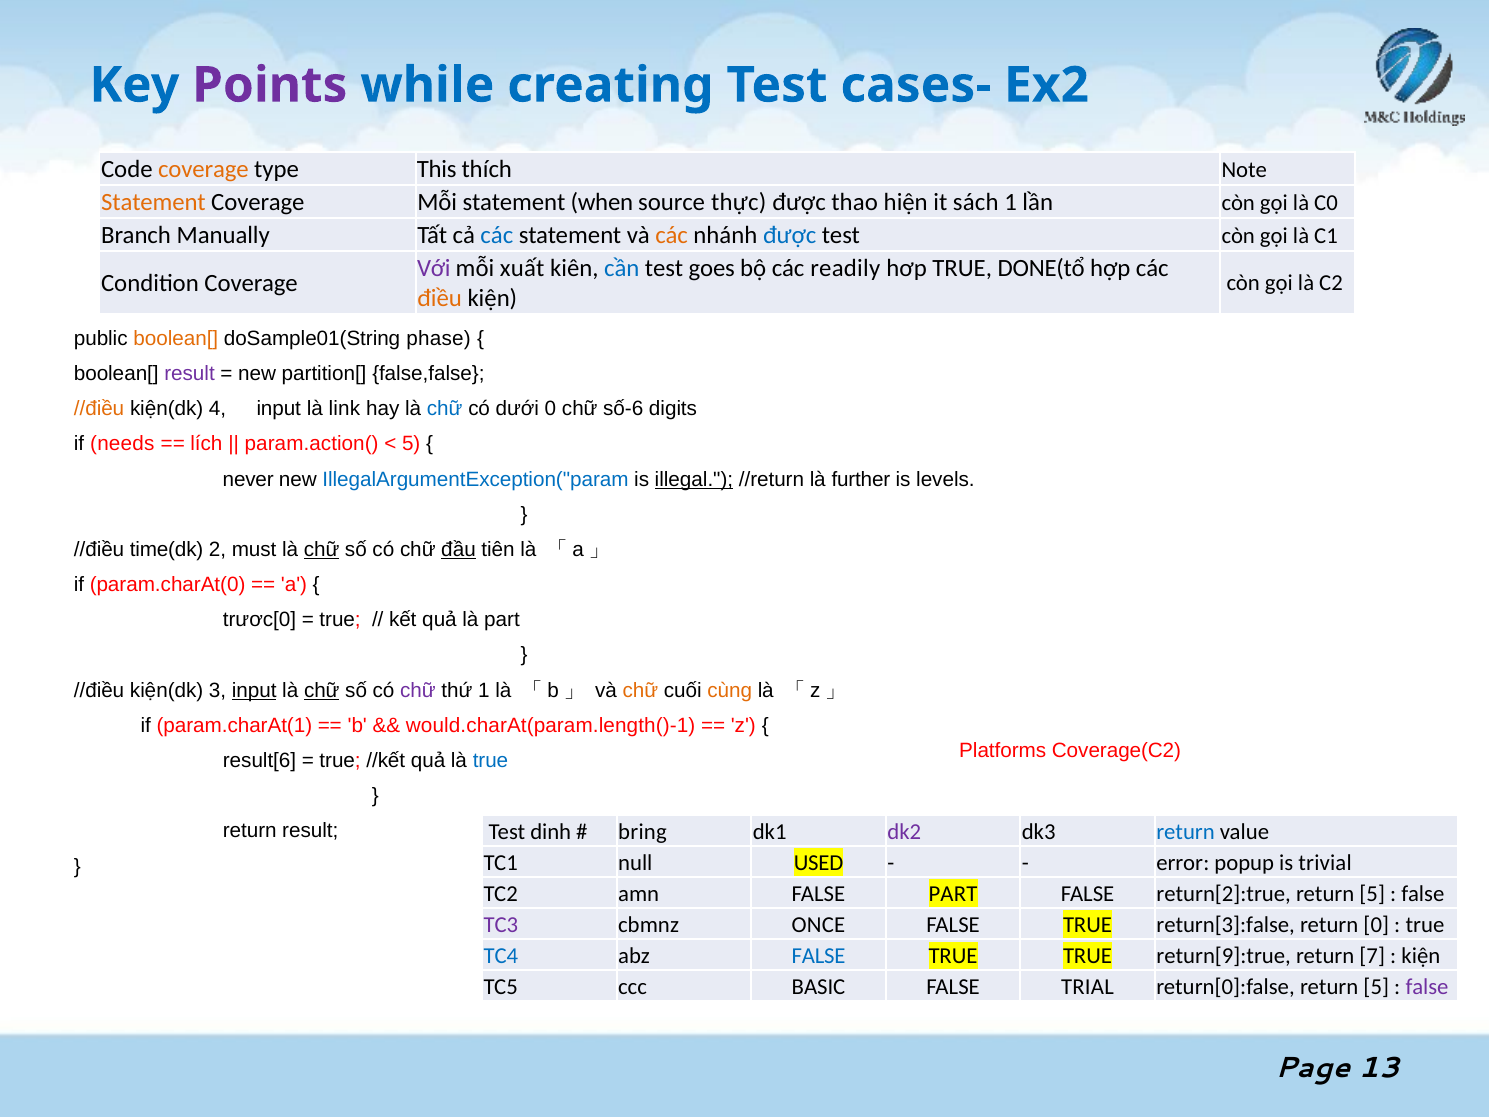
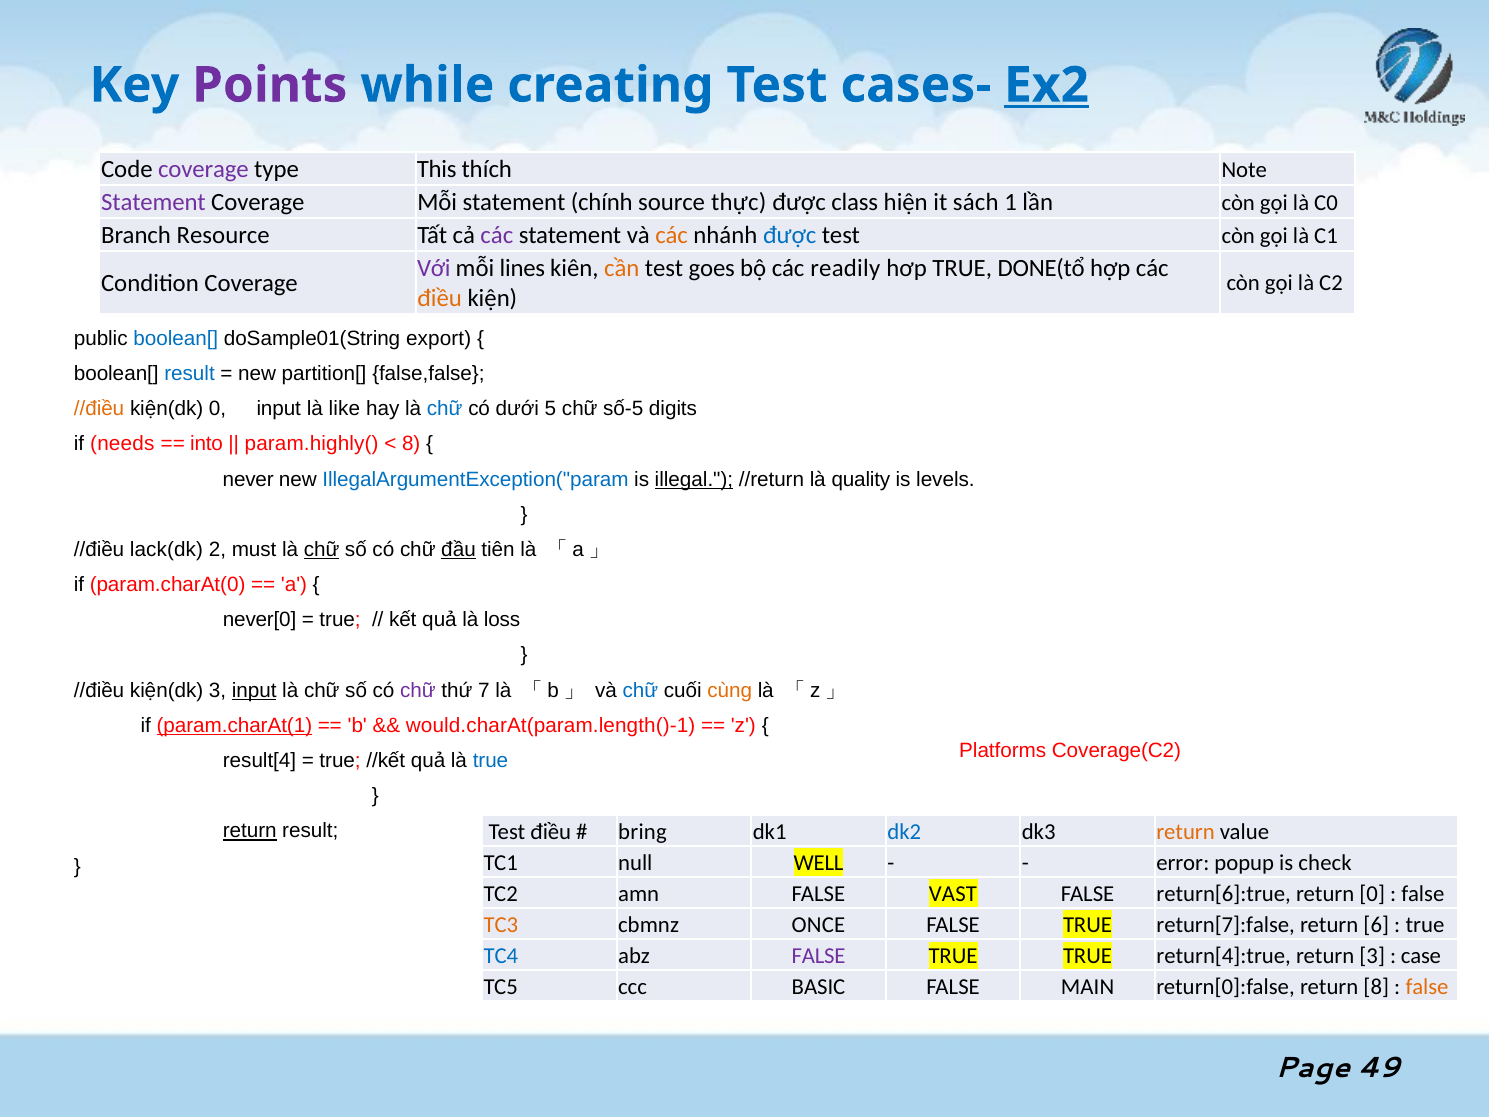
Ex2 underline: none -> present (1046, 85)
coverage colour: orange -> purple (203, 170)
Statement colour: orange -> purple (153, 203)
when: when -> chính (602, 203)
thao: thao -> class (855, 203)
Manually: Manually -> Resource (223, 236)
các colour: blue -> purple (497, 236)
xuất: xuất -> lines (522, 268)
cần colour: blue -> orange (622, 268)
boolean[ colour: orange -> blue (176, 338)
phase: phase -> export (439, 338)
result colour: purple -> blue (190, 374)
kiện(dk 4: 4 -> 0 (218, 409)
link: link -> like (344, 409)
dưới 0: 0 -> 5 (550, 409)
số-6: số-6 -> số-5 (623, 409)
lích: lích -> into (207, 444)
param.action(: param.action( -> param.highly( (312, 444)
5: 5 -> 8 (411, 444)
further: further -> quality (861, 479)
time(dk: time(dk -> lack(dk (166, 549)
trươc[0: trươc[0 -> never[0 (260, 620)
là part: part -> loss (502, 620)
chữ underline: present -> none (322, 690)
thứ 1: 1 -> 7 (484, 690)
chữ colour: orange -> blue (640, 690)
param.charAt(1 underline: none -> present (234, 725)
result[6: result[6 -> result[4 (260, 761)
return underline: none -> present (250, 831)
Test dinh: dinh -> điều (551, 831)
dk2 colour: purple -> blue (904, 831)
return colour: blue -> orange (1186, 831)
USED: USED -> WELL (819, 862)
trivial: trivial -> check (1325, 862)
FALSE PART: PART -> VAST (953, 893)
return[2]:true: return[2]:true -> return[6]:true (1224, 893)
5: 5 -> 0 (1372, 893)
TC3 colour: purple -> orange (501, 924)
return[3]:false: return[3]:false -> return[7]:false (1226, 924)
return 0: 0 -> 6 (1376, 924)
FALSE colour: blue -> purple (819, 955)
return[9]:true: return[9]:true -> return[4]:true (1224, 955)
return 7: 7 -> 3 (1372, 955)
kiện: kiện -> case (1421, 955)
TRIAL: TRIAL -> MAIN (1088, 986)
return[0]:false return 5: 5 -> 8 (1376, 986)
false colour: purple -> orange (1427, 986)
13: 13 -> 49 (1379, 1068)
